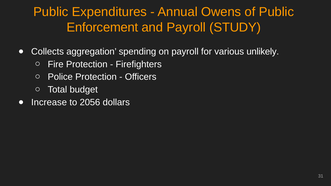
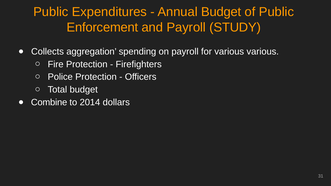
Annual Owens: Owens -> Budget (221, 12)
various unlikely: unlikely -> various (263, 52)
Increase: Increase -> Combine (49, 102)
2056: 2056 -> 2014 (90, 102)
